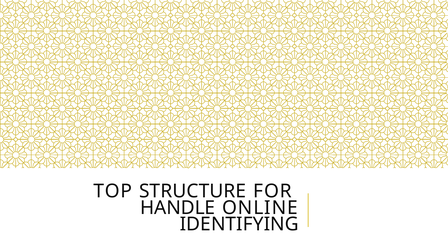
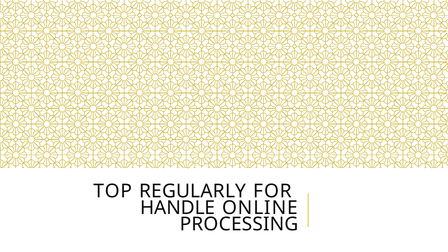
STRUCTURE: STRUCTURE -> REGULARLY (193, 191)
IDENTIFYING: IDENTIFYING -> PROCESSING (239, 224)
